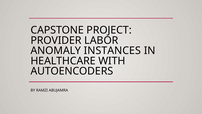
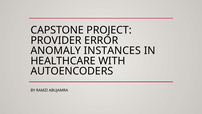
LABOR: LABOR -> ERROR (101, 40)
